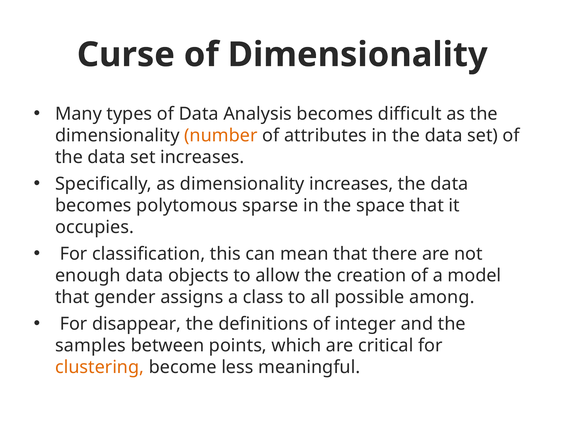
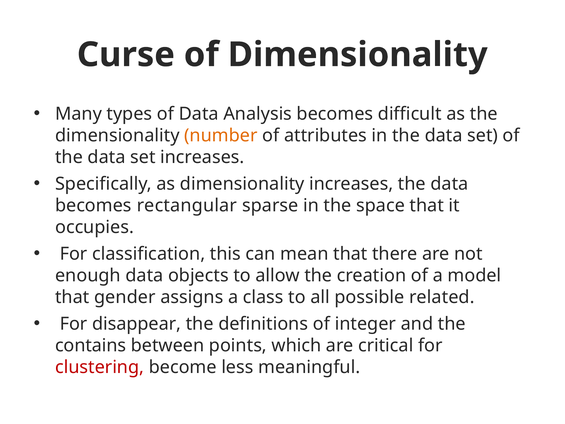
polytomous: polytomous -> rectangular (187, 205)
among: among -> related (442, 297)
samples: samples -> contains (91, 345)
clustering colour: orange -> red (100, 367)
